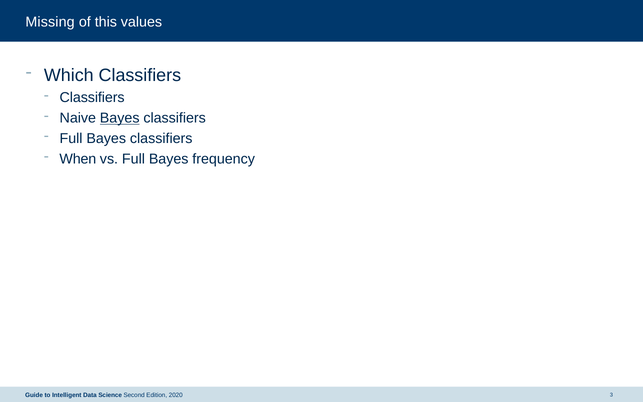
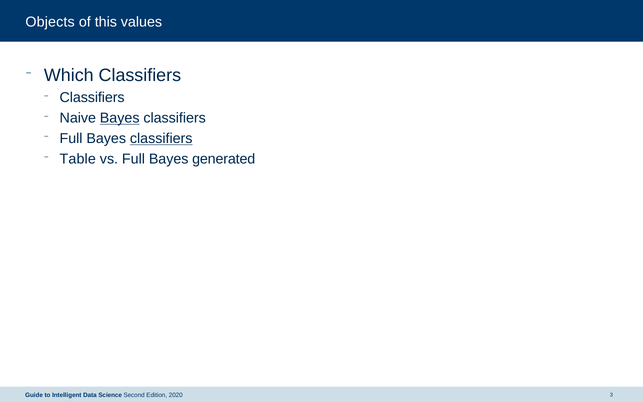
Missing: Missing -> Objects (50, 22)
classifiers underline: none -> present (161, 139)
When: When -> Table (78, 159)
frequency: frequency -> generated (224, 159)
